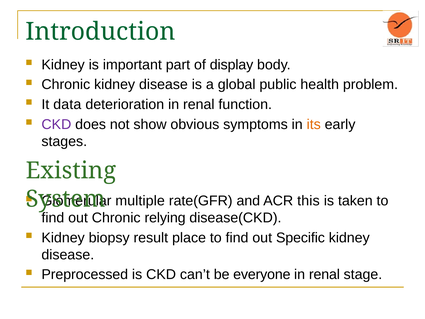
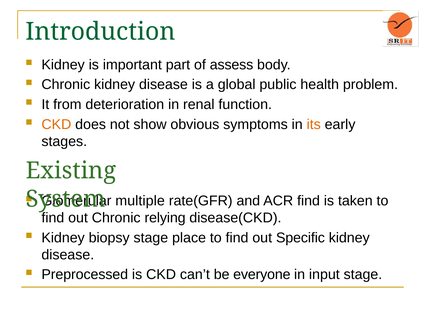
display: display -> assess (232, 65)
data: data -> from (67, 104)
CKD colour: purple -> orange (56, 124)
ACR this: this -> find (309, 201)
biopsy result: result -> stage (151, 238)
renal: renal -> input (324, 274)
